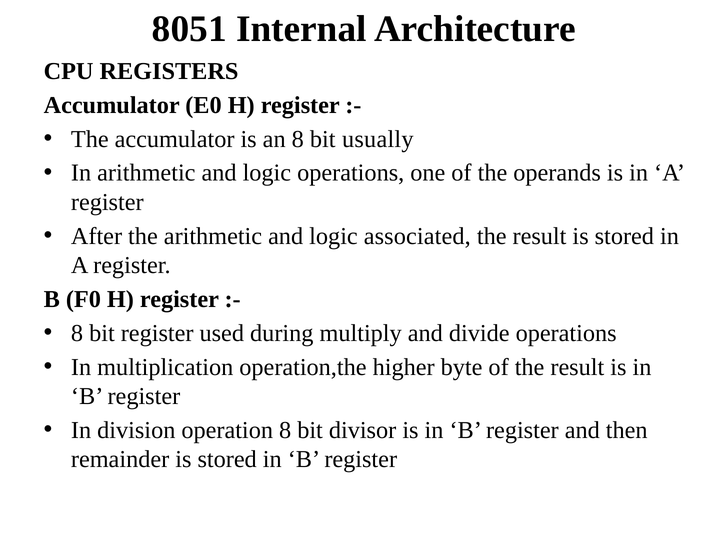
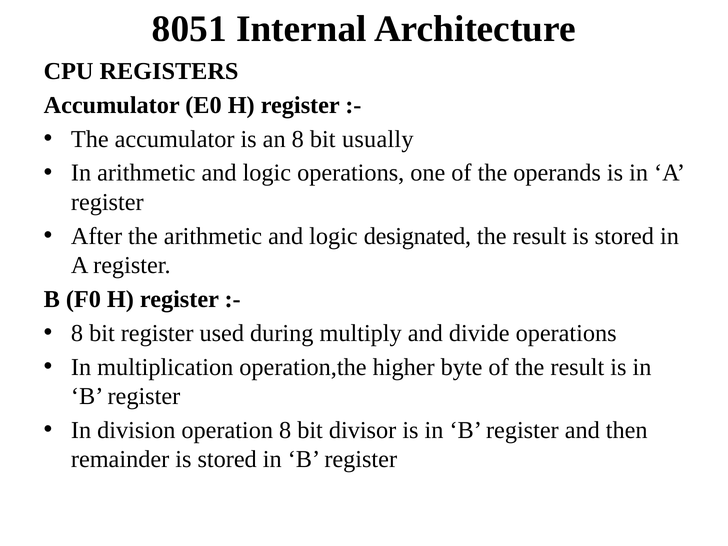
associated: associated -> designated (417, 236)
